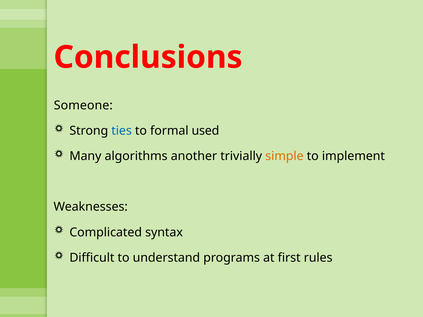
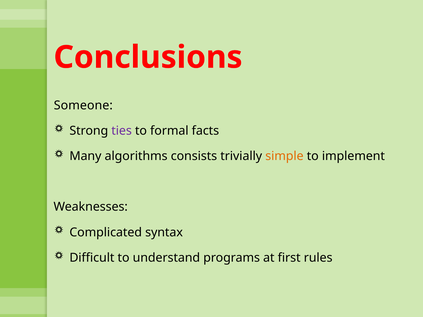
ties colour: blue -> purple (122, 131)
used: used -> facts (205, 131)
another: another -> consists (194, 156)
